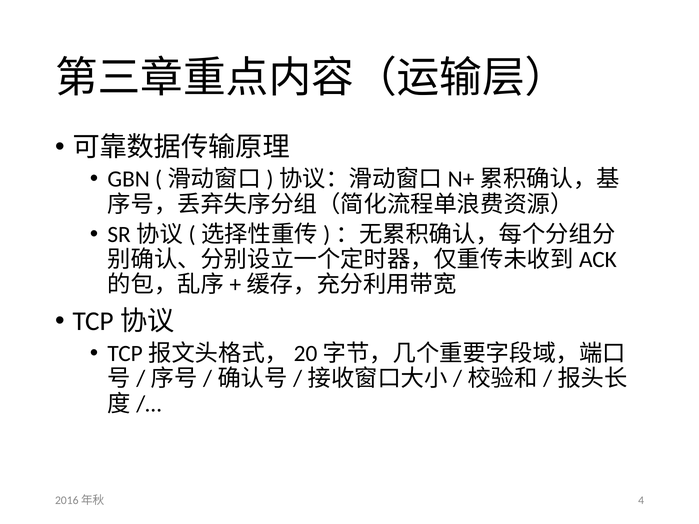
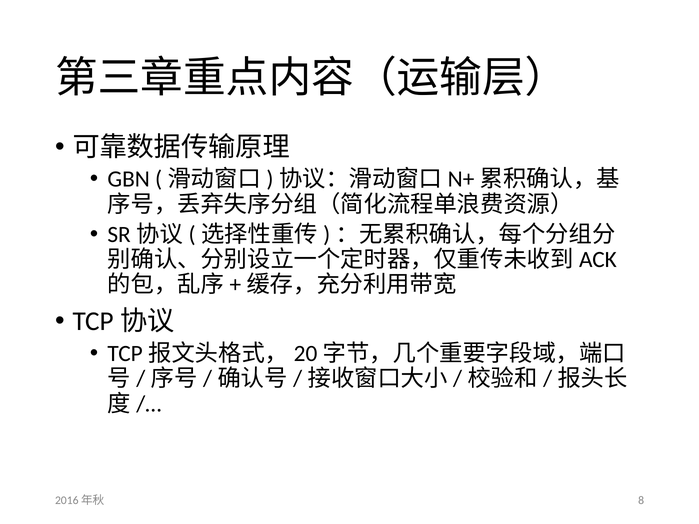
4: 4 -> 8 (641, 501)
